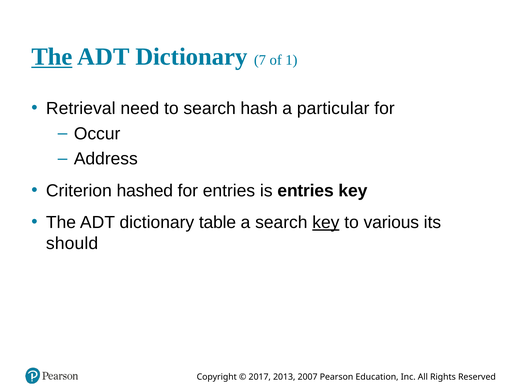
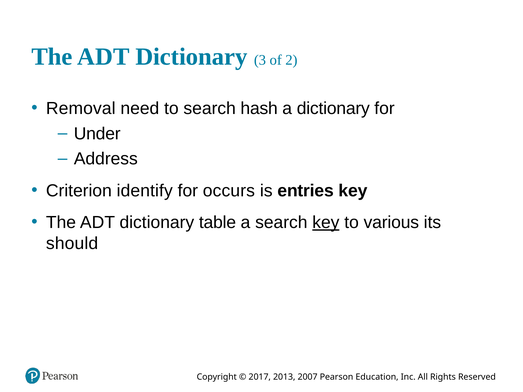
The underline: present -> none (52, 57)
7: 7 -> 3 (260, 60)
1: 1 -> 2 (291, 60)
Retrieval: Retrieval -> Removal (81, 108)
a particular: particular -> dictionary (333, 108)
Occur: Occur -> Under (97, 134)
hashed: hashed -> identify (145, 191)
for entries: entries -> occurs (229, 191)
